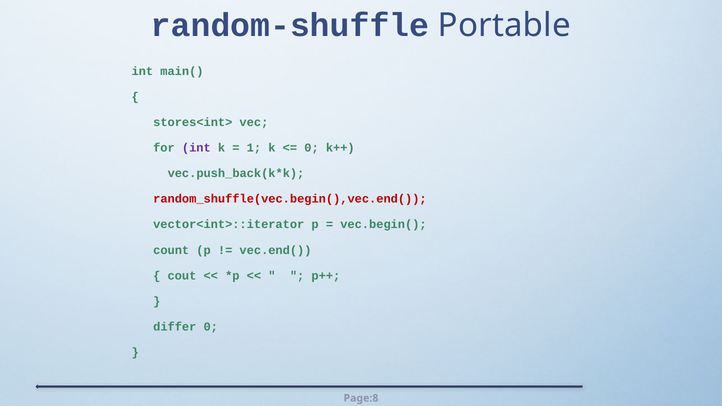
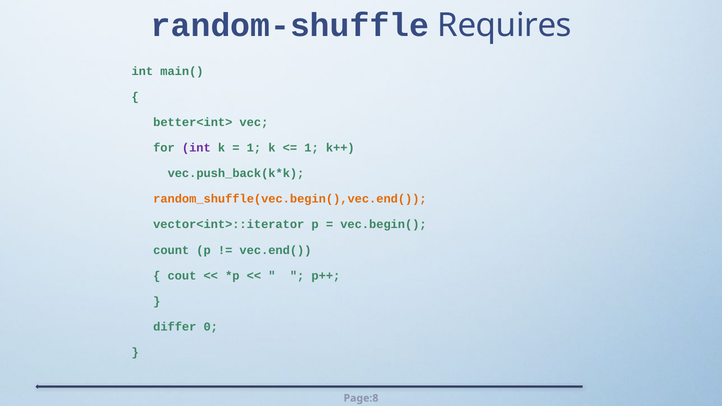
Portable: Portable -> Requires (505, 25)
stores<int>: stores<int> -> better<int> (193, 122)
0: 0 -> 1 (312, 148)
random_shuffle(vec.begin(),vec.end( colour: red -> orange (290, 199)
